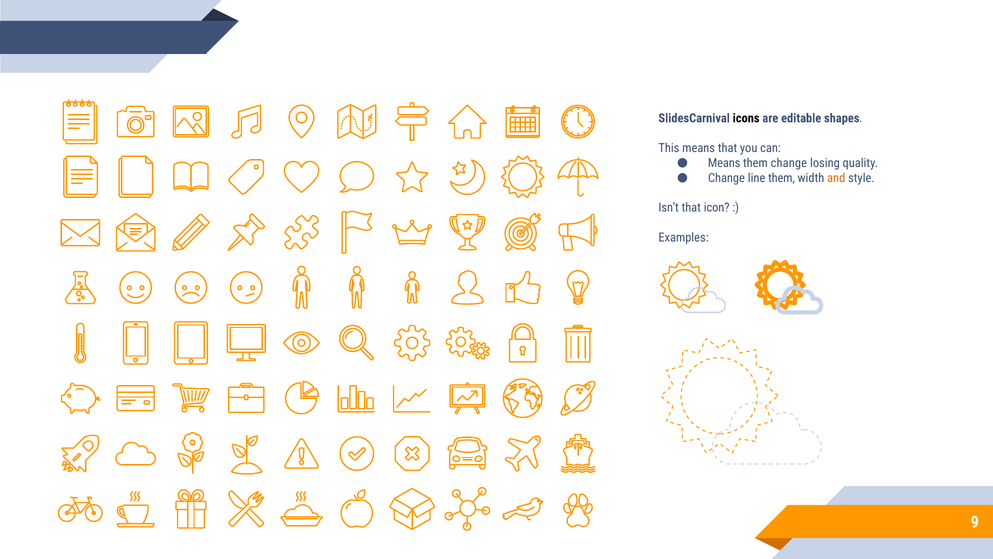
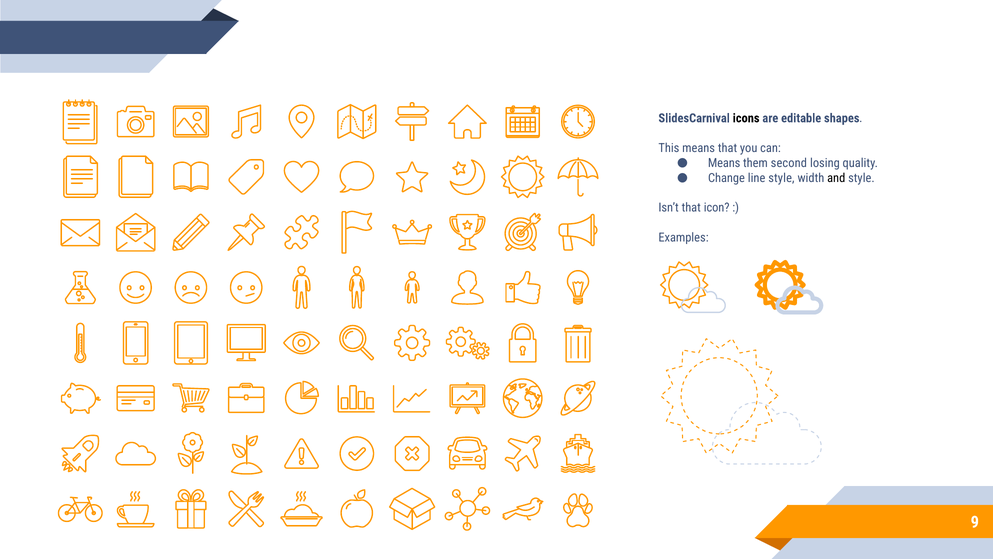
them change: change -> second (789, 163)
line them: them -> style (781, 178)
and colour: orange -> black (836, 178)
